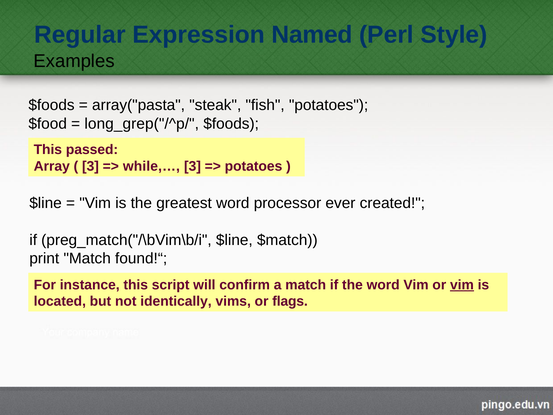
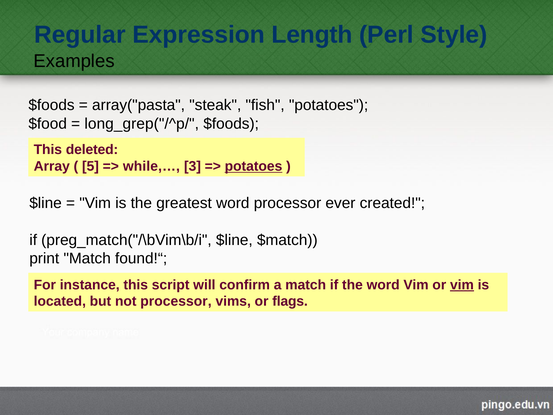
Named: Named -> Length (312, 35)
passed: passed -> deleted (92, 150)
3: 3 -> 5 (90, 166)
potatoes underline: none -> present (253, 166)
not identically: identically -> processor (176, 301)
